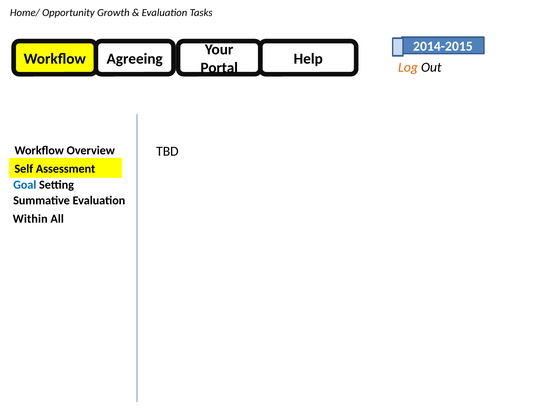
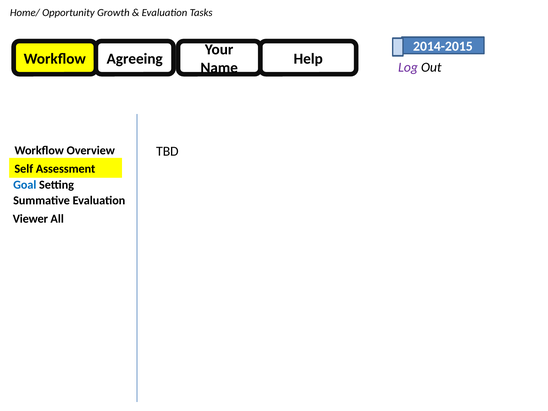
Portal: Portal -> Name (219, 68)
Log colour: orange -> purple (408, 67)
Within: Within -> Viewer (30, 219)
